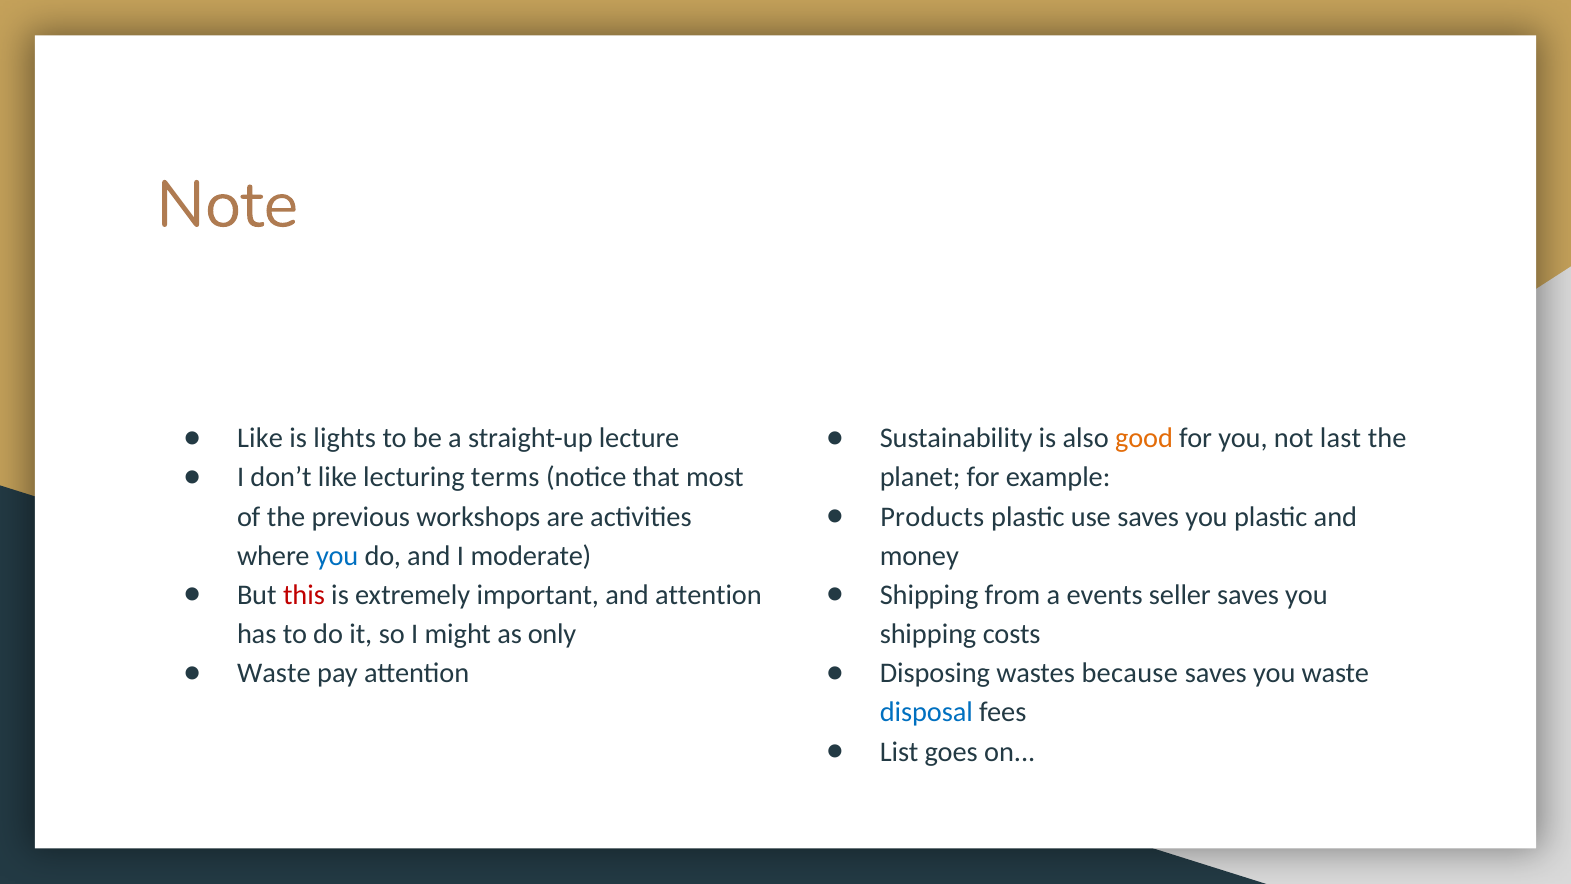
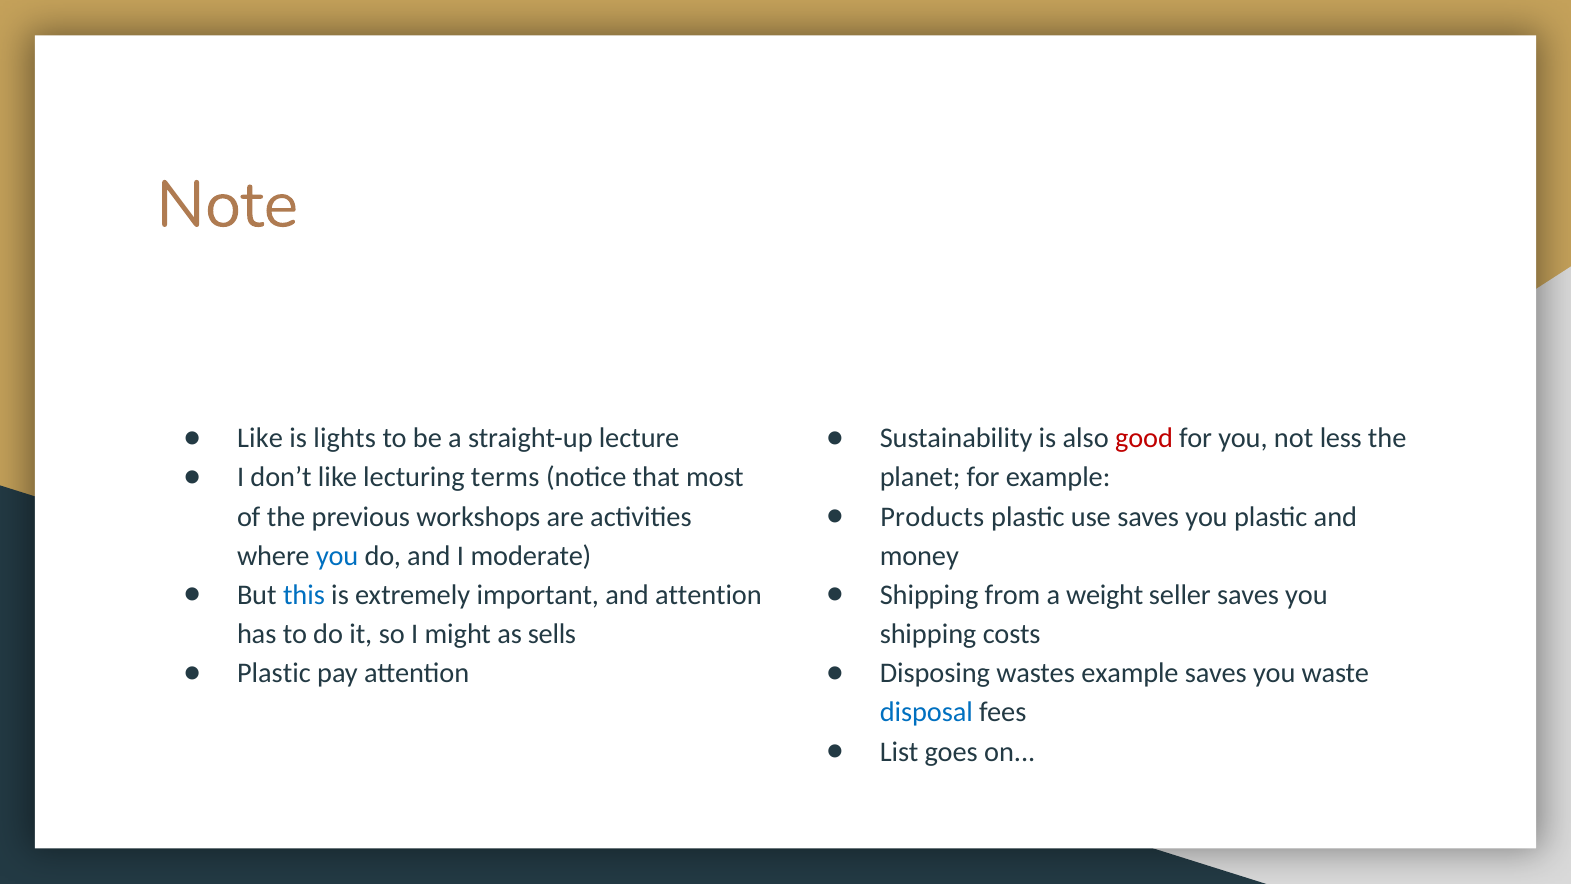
good colour: orange -> red (1144, 438)
last: last -> less (1341, 438)
this colour: red -> blue (304, 595)
events: events -> weight (1105, 595)
only: only -> sells (552, 634)
Waste: Waste -> Plastic (274, 673)
wastes because: because -> example (1130, 673)
